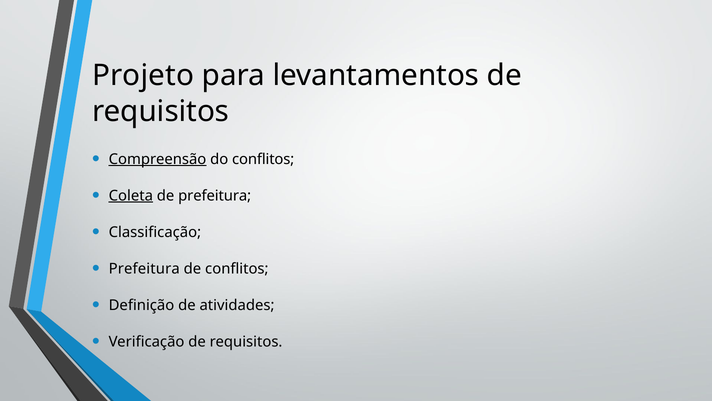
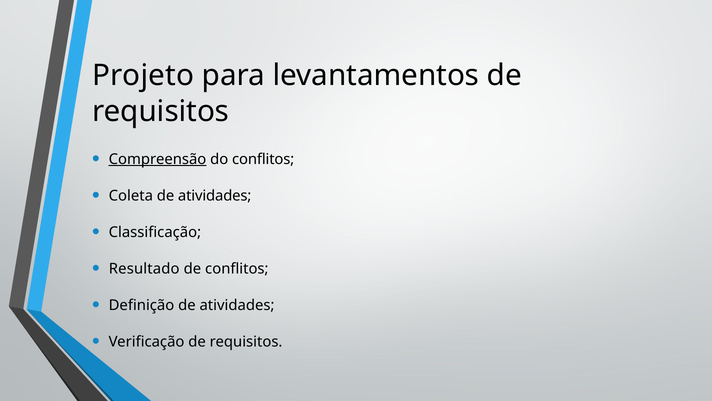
Coleta underline: present -> none (131, 195)
prefeitura: prefeitura -> atividades (215, 195)
Prefeitura: Prefeitura -> Resultado (144, 268)
